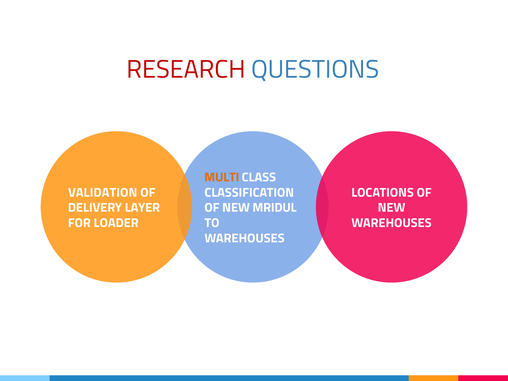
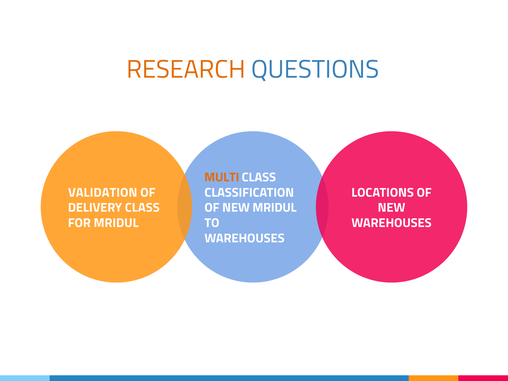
RESEARCH colour: red -> orange (186, 70)
DELIVERY LAYER: LAYER -> CLASS (142, 208)
FOR LOADER: LOADER -> MRIDUL (116, 223)
